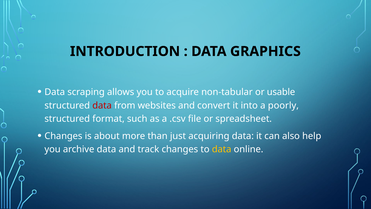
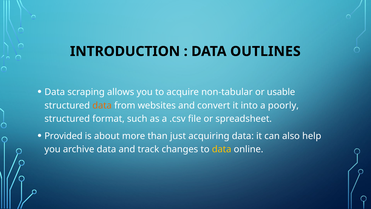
GRAPHICS: GRAPHICS -> OUTLINES (265, 51)
data colour: red -> orange (102, 105)
Changes: Changes -> Provided (63, 136)
